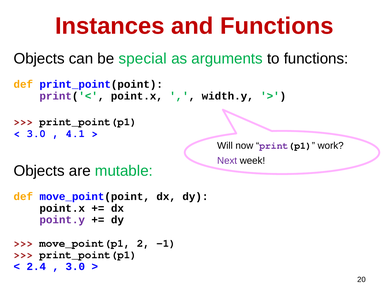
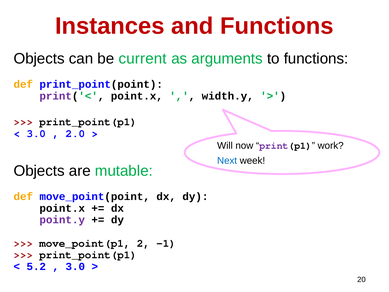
special: special -> current (143, 59)
4.1: 4.1 -> 2.0 (75, 133)
Next colour: purple -> blue (227, 160)
2.4: 2.4 -> 5.2 (36, 266)
